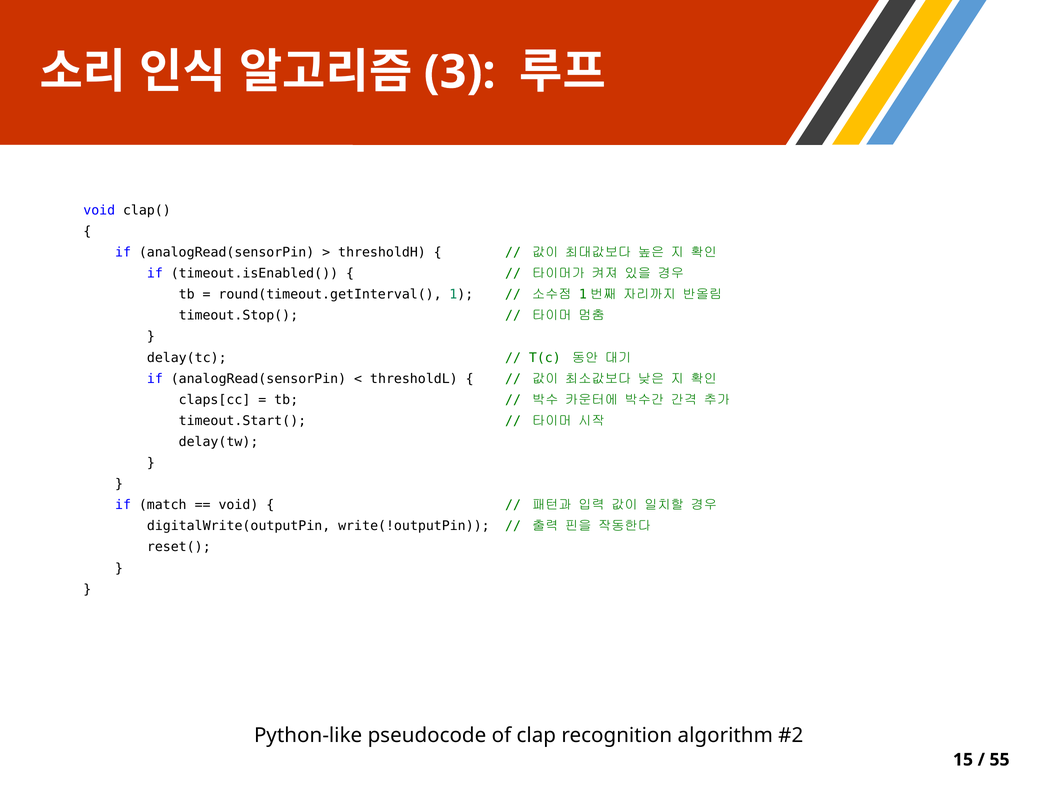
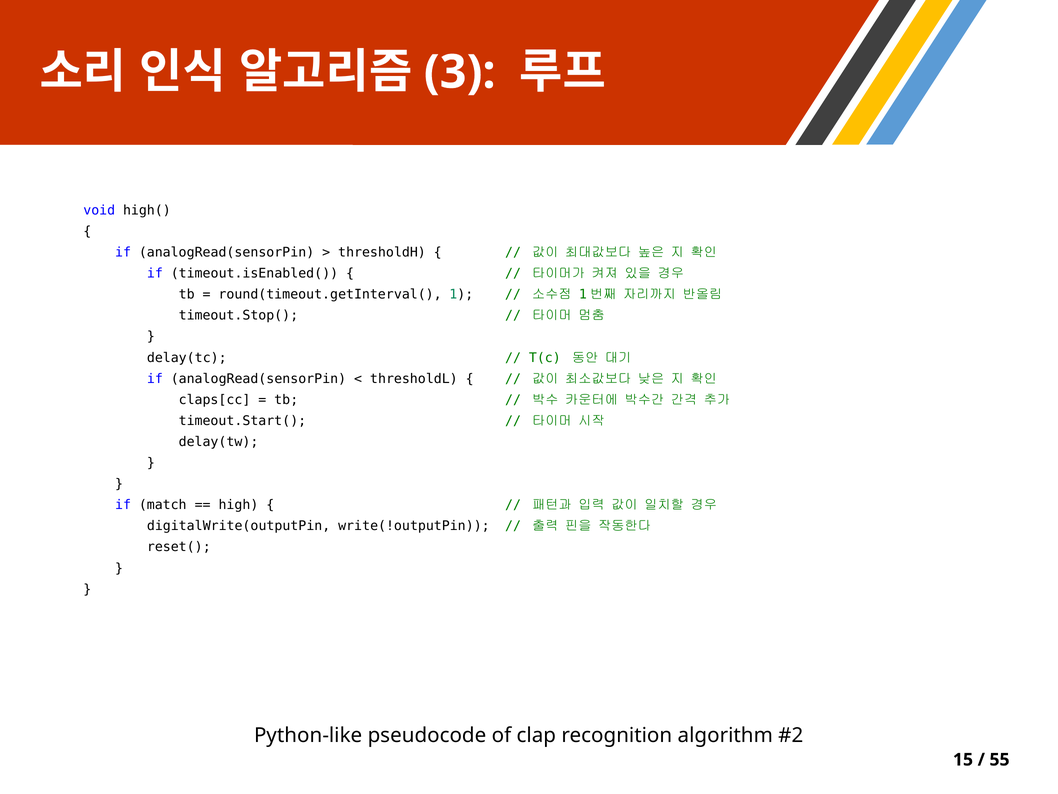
clap(: clap( -> high( (147, 210)
void: void -> high (238, 505)
